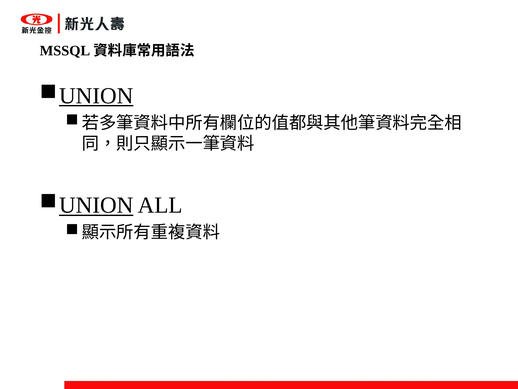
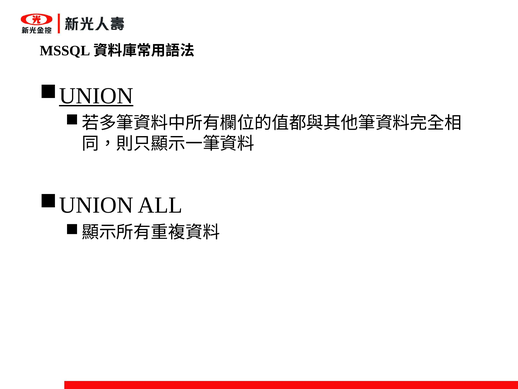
UNION underline: present -> none (96, 205)
